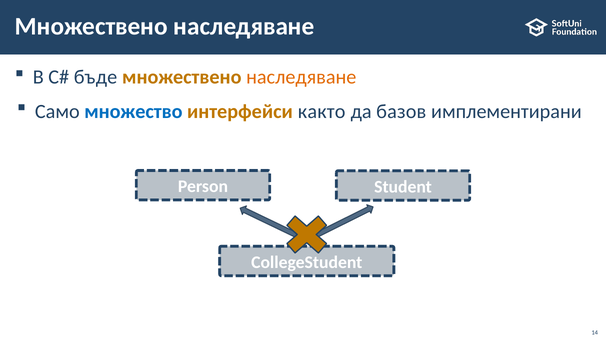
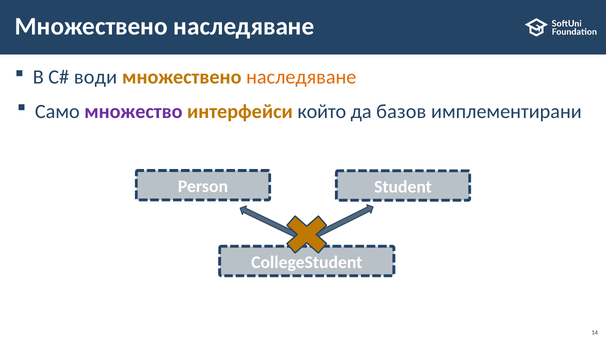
бъде: бъде -> води (96, 77)
множество colour: blue -> purple (133, 111)
както: както -> който (322, 111)
